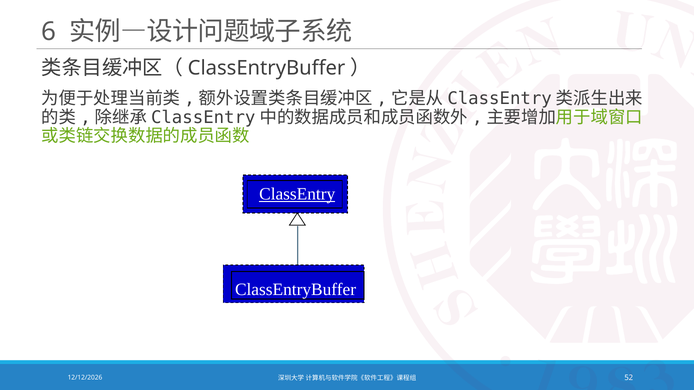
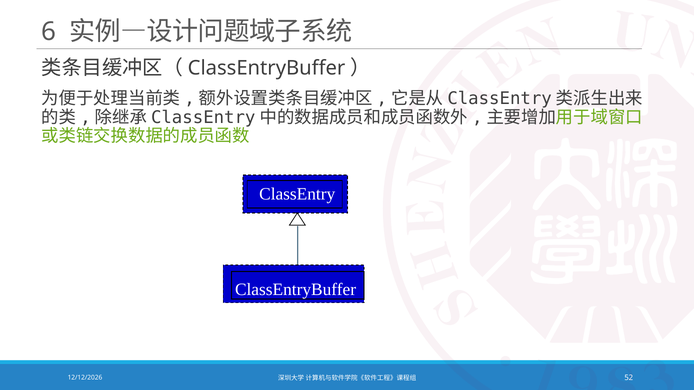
ClassEntry underline: present -> none (297, 194)
